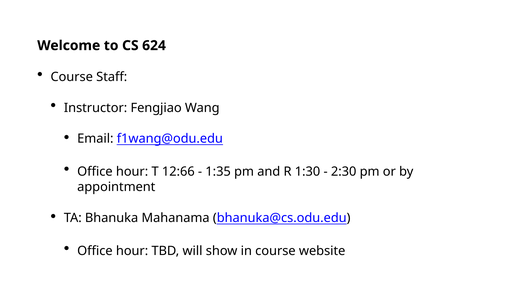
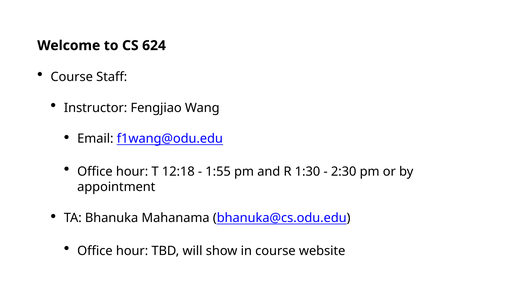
12:66: 12:66 -> 12:18 (178, 172)
1:35: 1:35 -> 1:55 (218, 172)
